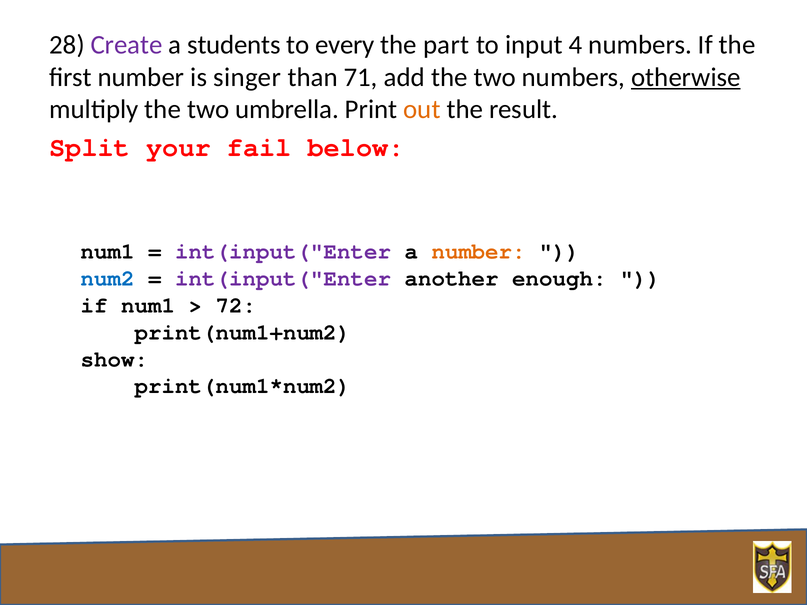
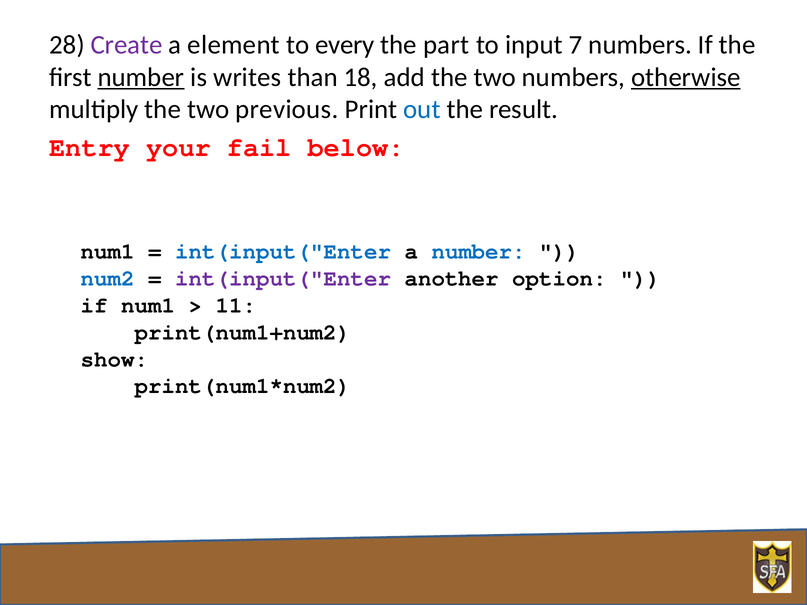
students: students -> element (234, 45)
4: 4 -> 7 (575, 45)
number underline: none -> present (141, 77)
singer: singer -> writes (247, 77)
71: 71 -> 18 (361, 77)
umbrella: umbrella -> previous (287, 110)
out colour: orange -> blue (422, 110)
Split: Split -> Entry (90, 147)
int(input("Enter colour: purple -> blue (283, 252)
number colour: orange -> blue (479, 252)
enough: enough -> option (560, 279)
72: 72 -> 11 (236, 306)
